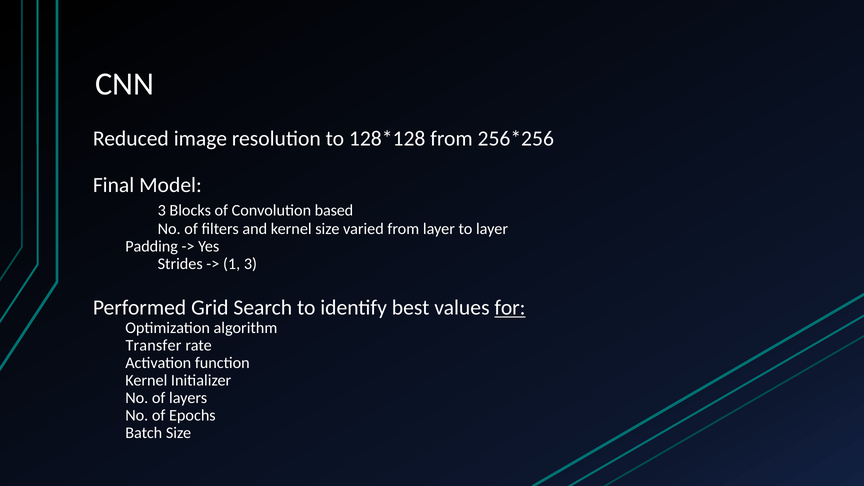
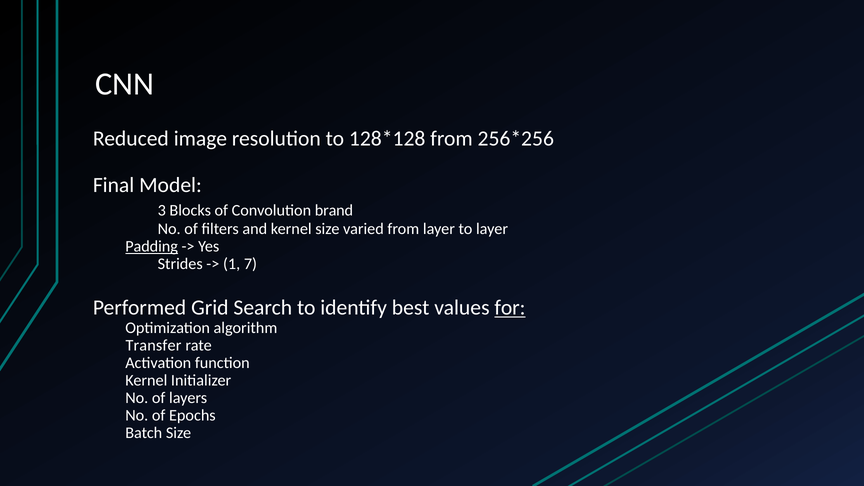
based: based -> brand (334, 210)
Padding underline: none -> present (152, 247)
1 3: 3 -> 7 (250, 264)
